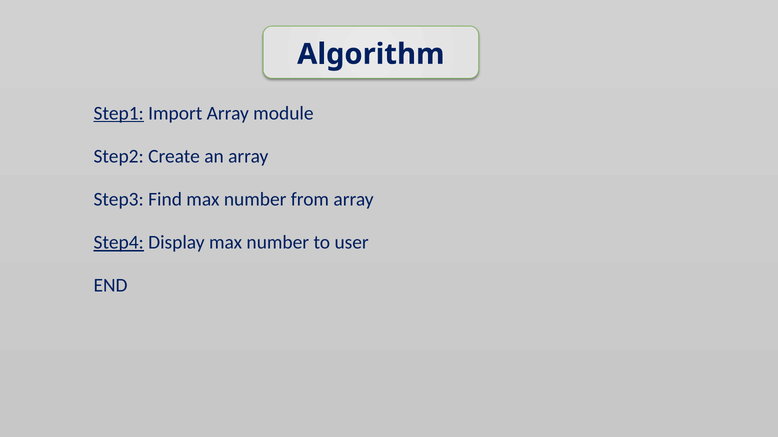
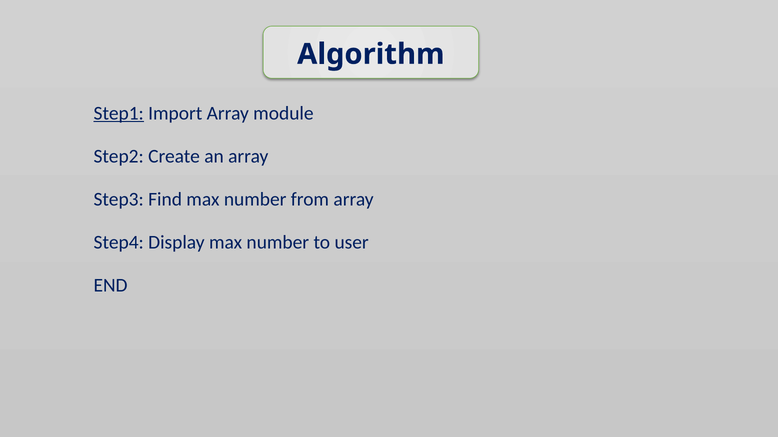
Step4 underline: present -> none (119, 243)
